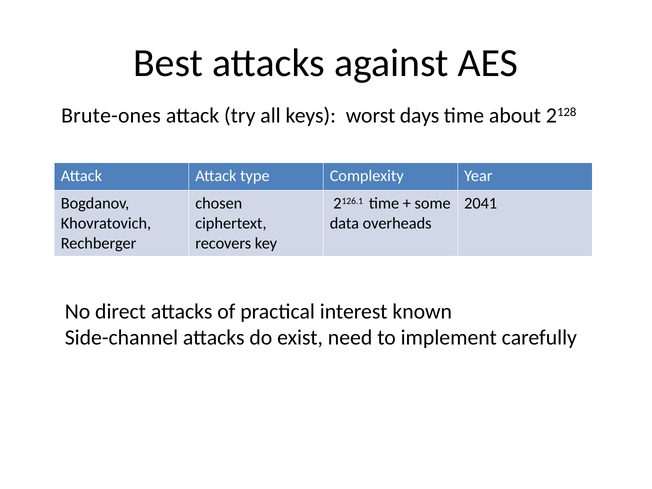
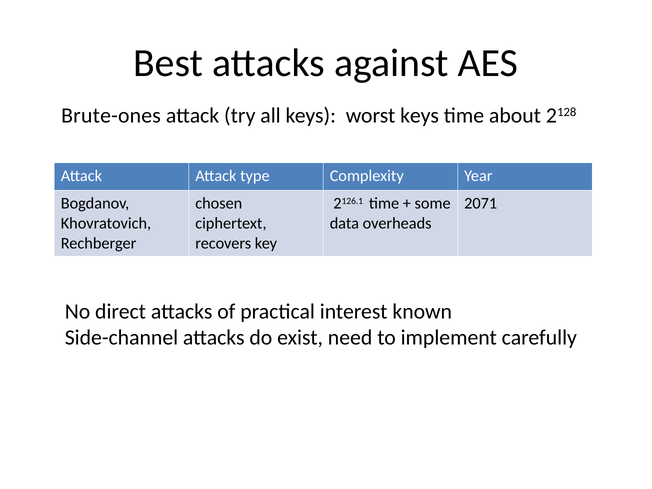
worst days: days -> keys (420, 116)
2041: 2041 -> 2071 (481, 204)
